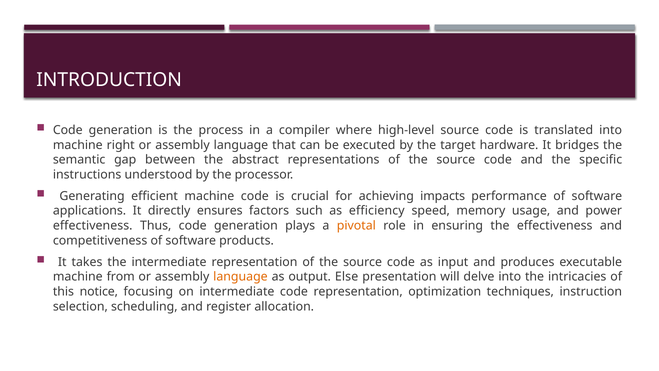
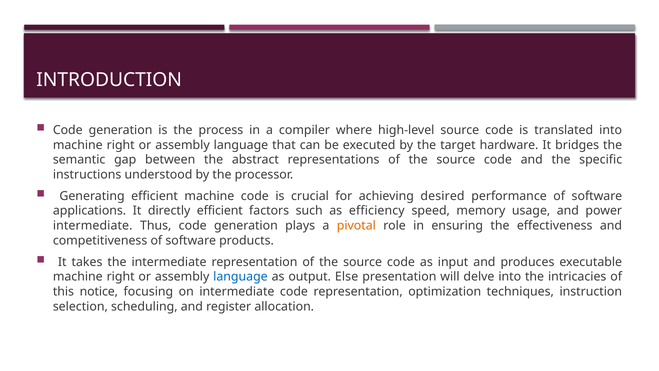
impacts: impacts -> desired (443, 196)
directly ensures: ensures -> efficient (220, 211)
effectiveness: effectiveness -> intermediate (93, 226)
from: from -> right (121, 277)
language colour: orange -> blue (240, 277)
